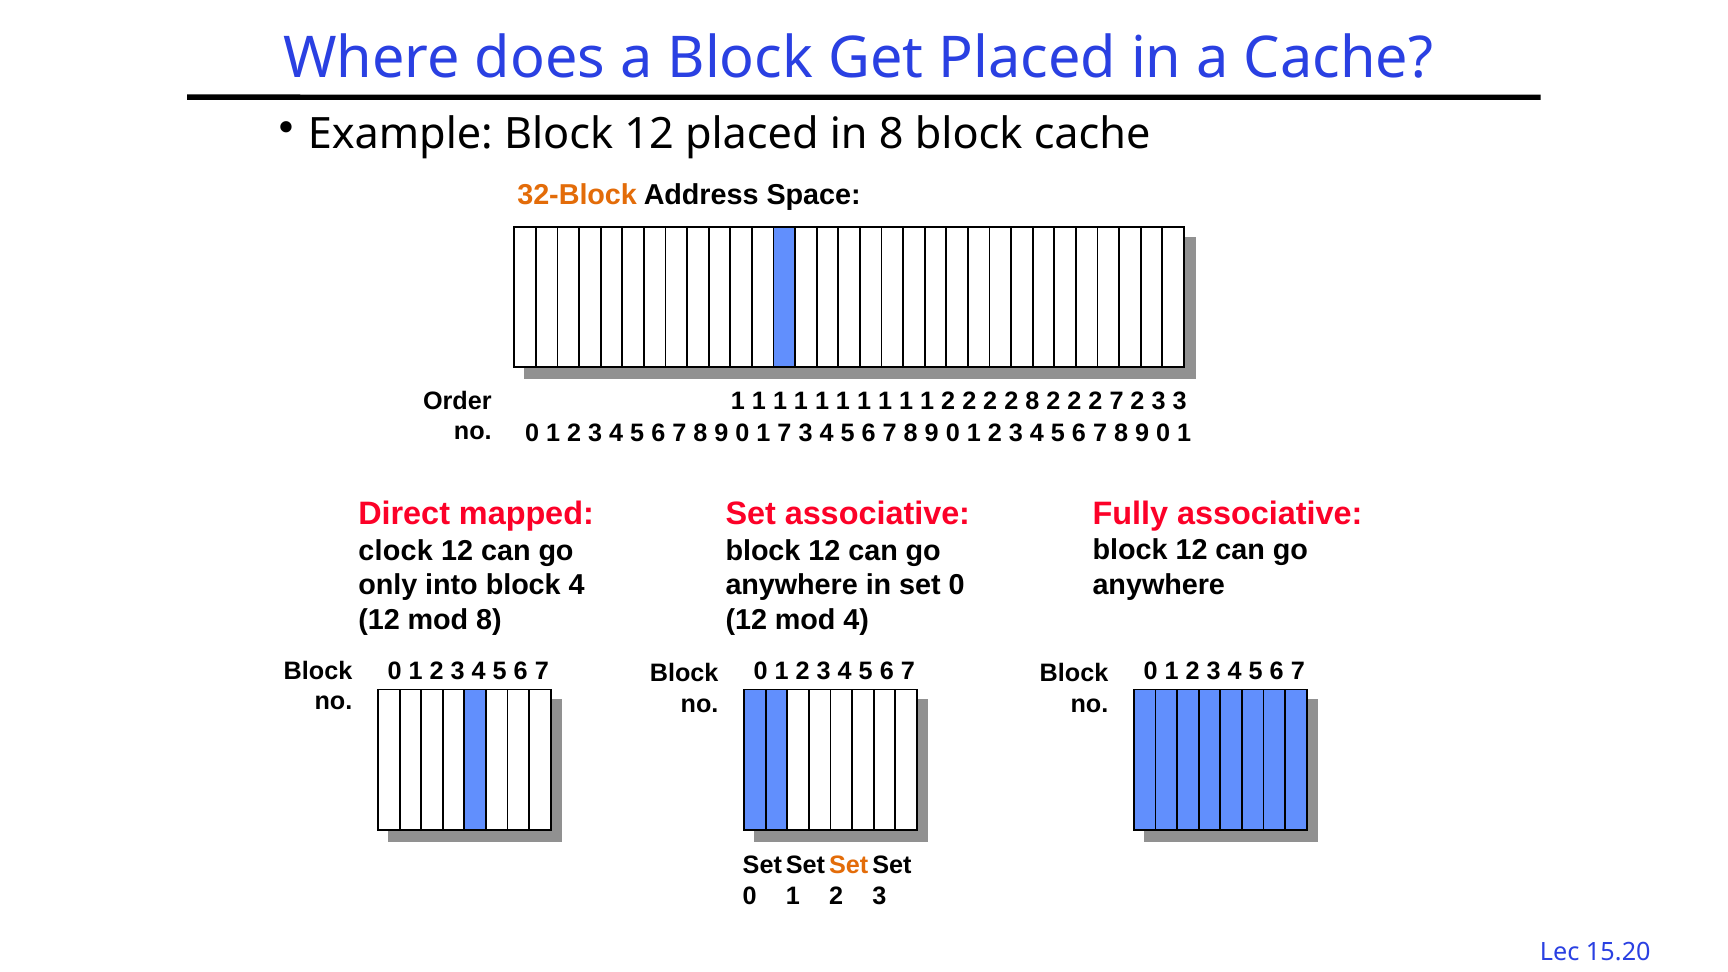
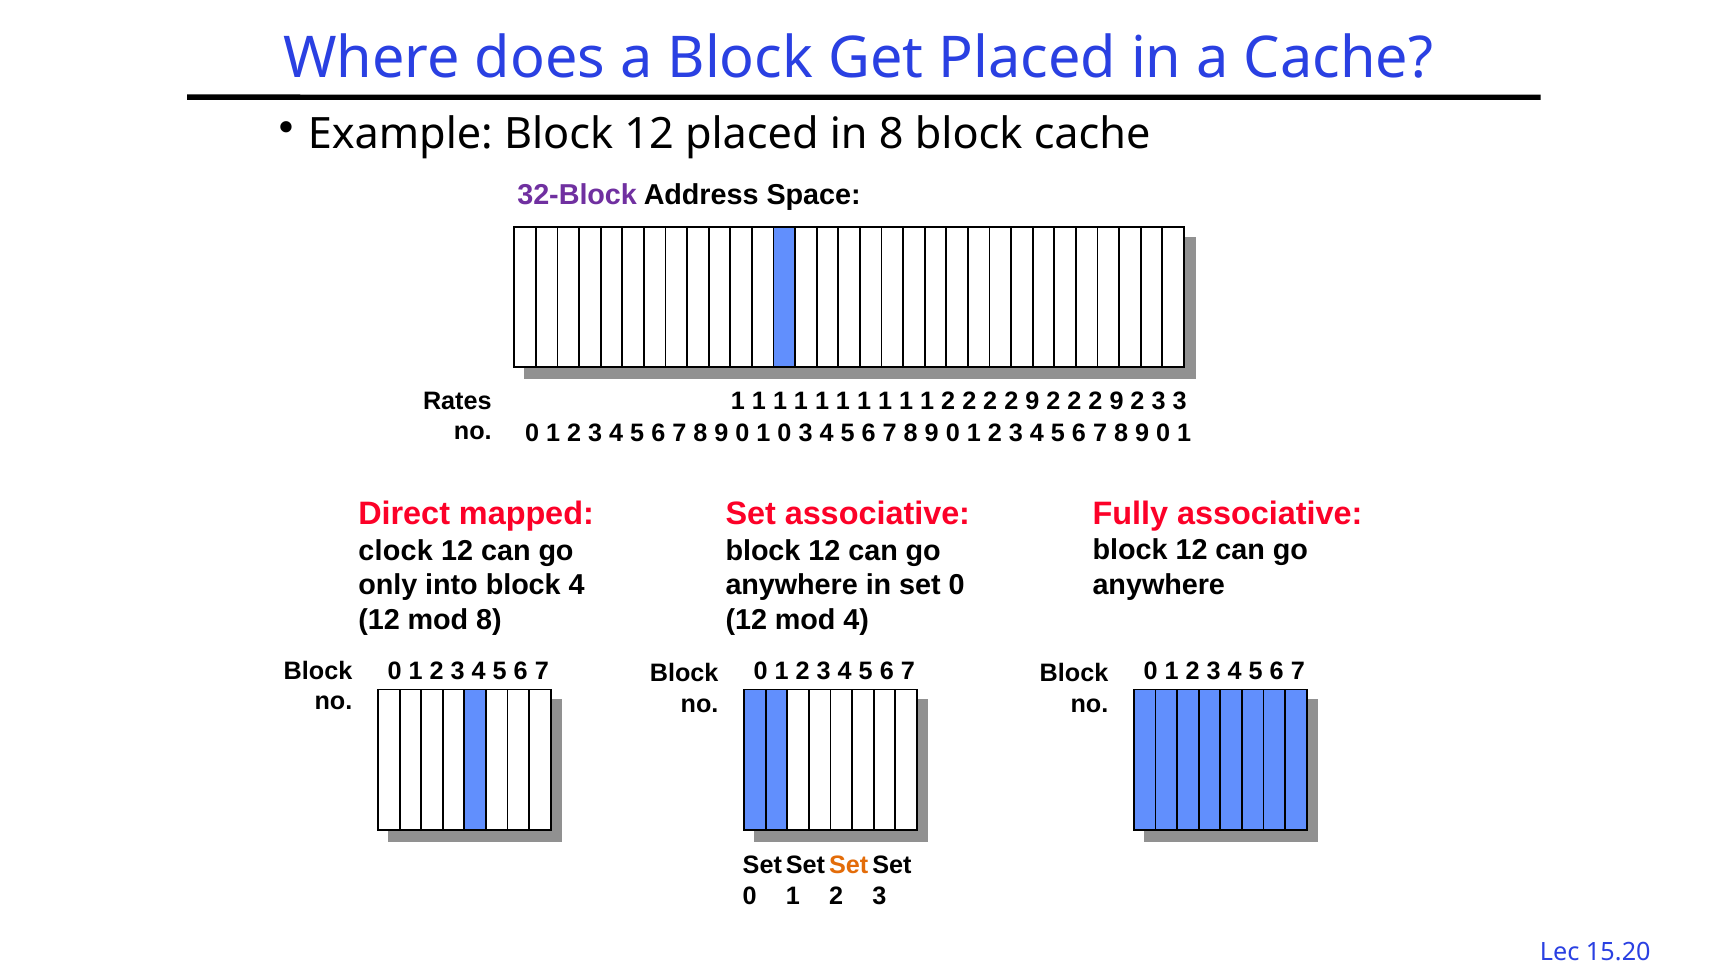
32-Block colour: orange -> purple (577, 195)
Order: Order -> Rates (457, 401)
8: 8 -> 9 (1032, 401)
7: 7 -> 9 (1117, 401)
1 7: 7 -> 0 (784, 434)
